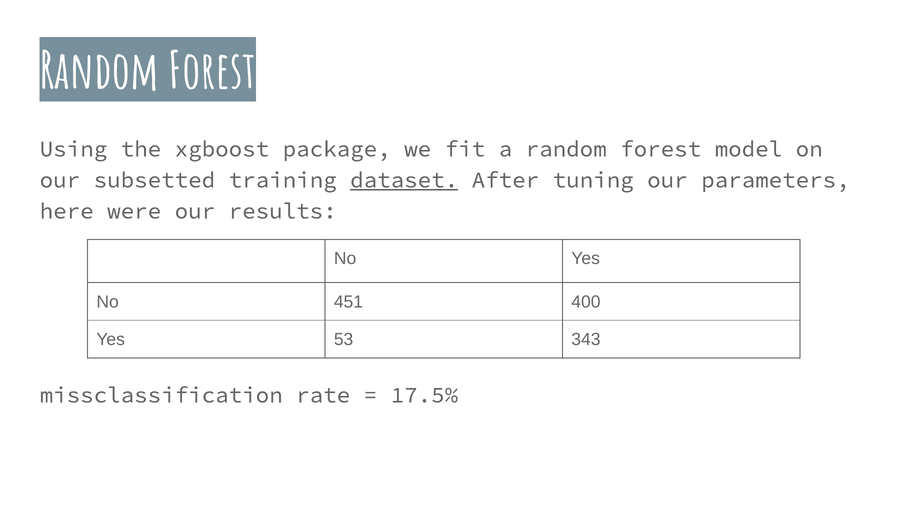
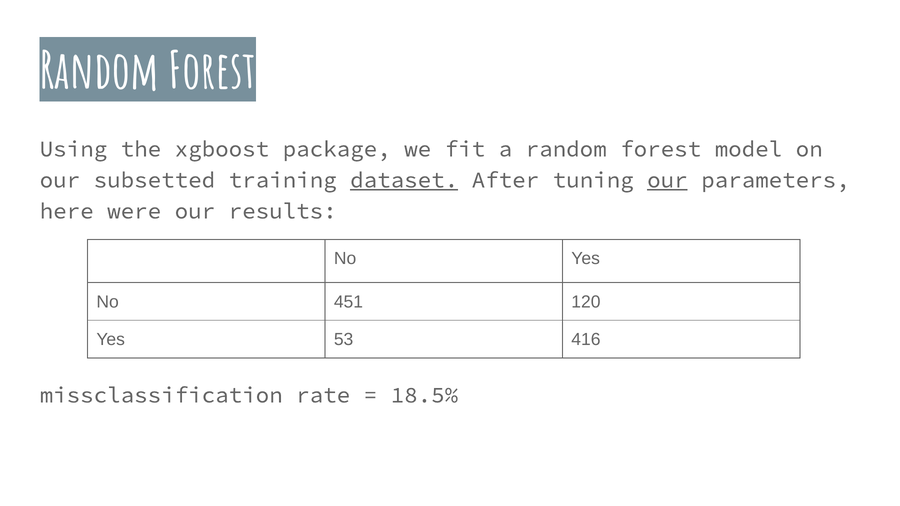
our underline: none -> present (667, 180)
400: 400 -> 120 (586, 302)
343: 343 -> 416 (586, 340)
17.5%: 17.5% -> 18.5% (424, 395)
